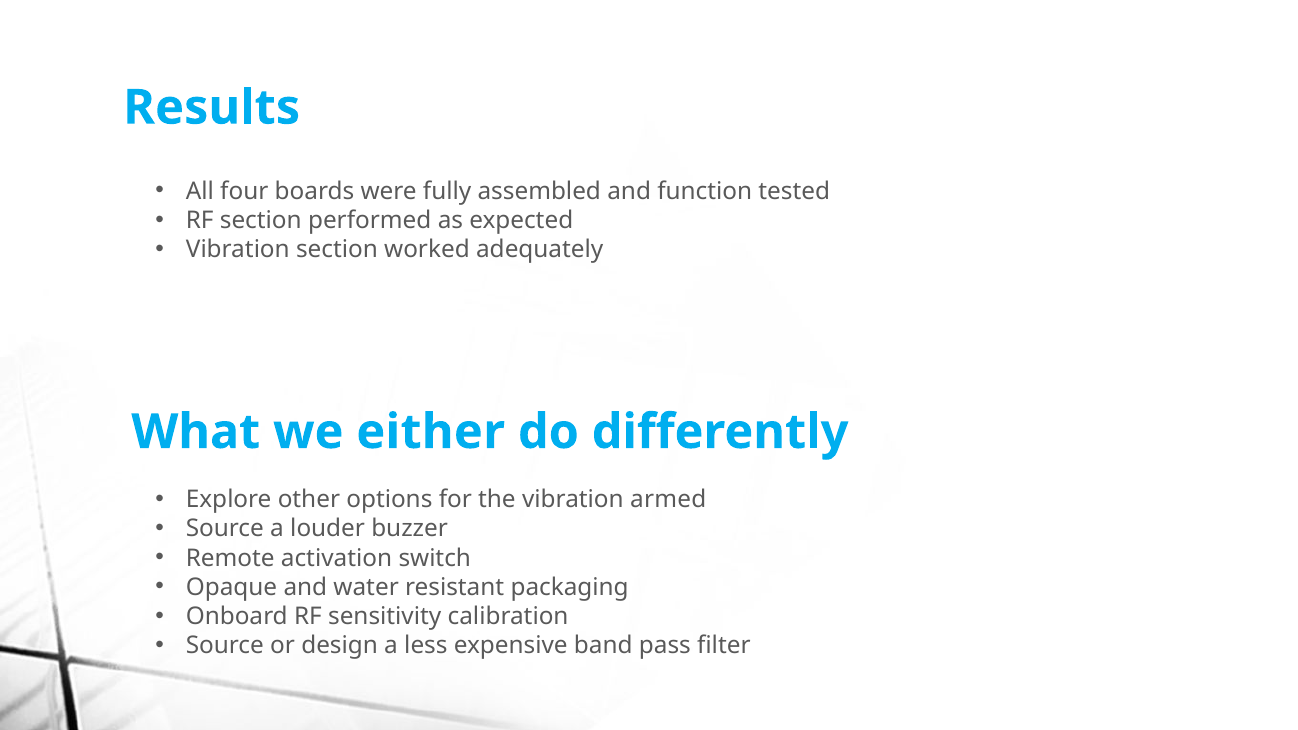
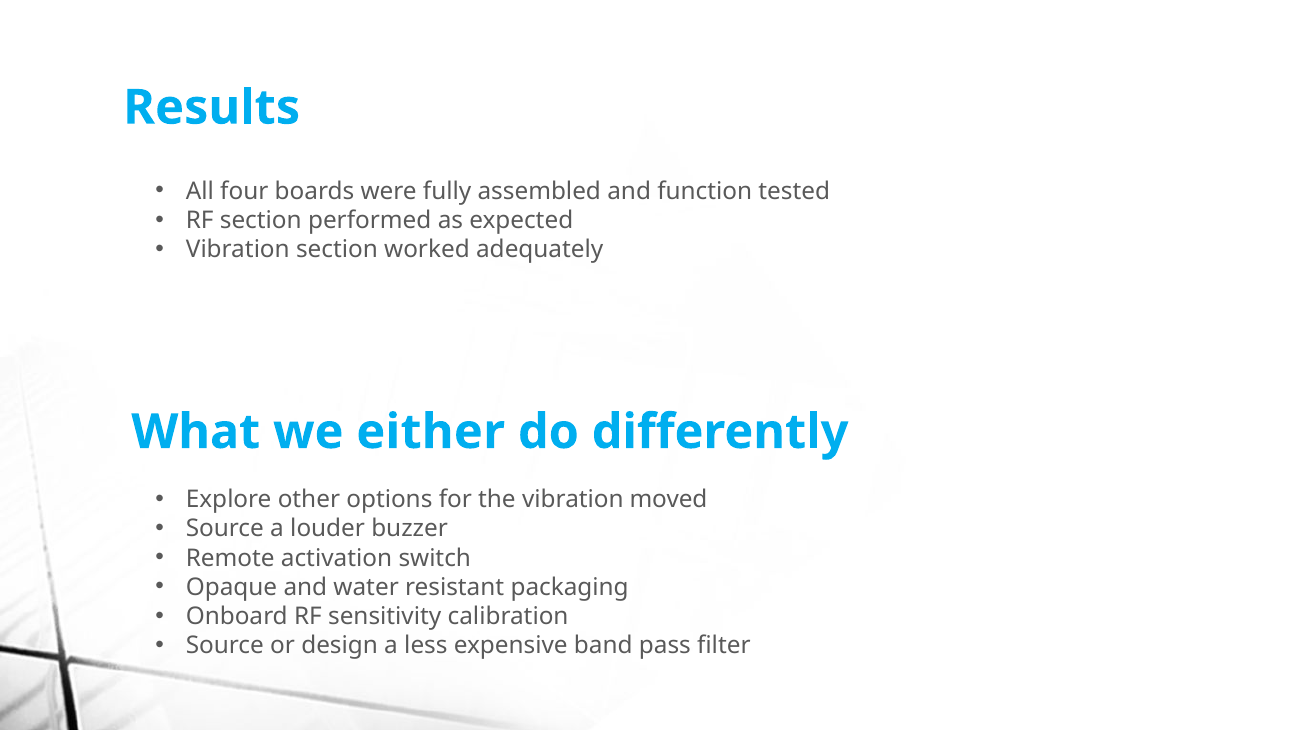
armed: armed -> moved (668, 500)
